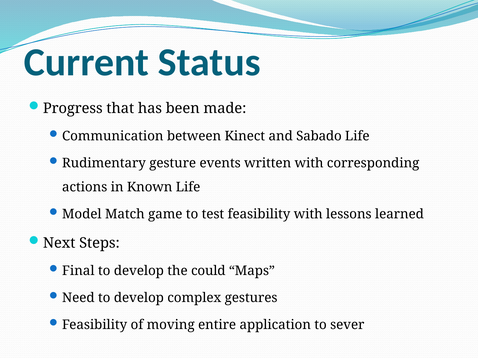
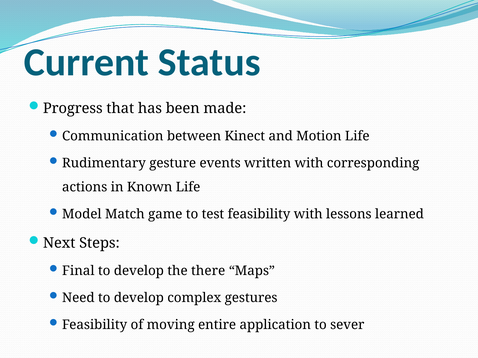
Sabado: Sabado -> Motion (319, 136)
could: could -> there (208, 271)
